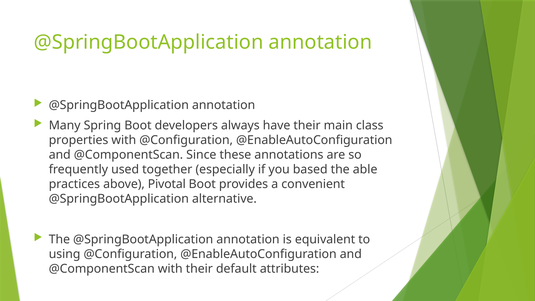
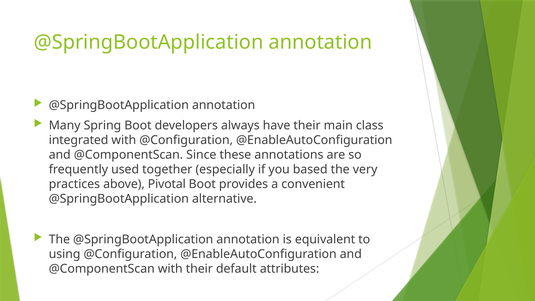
properties: properties -> integrated (79, 140)
able: able -> very (365, 169)
